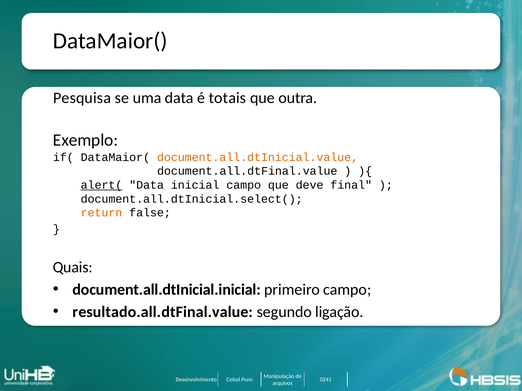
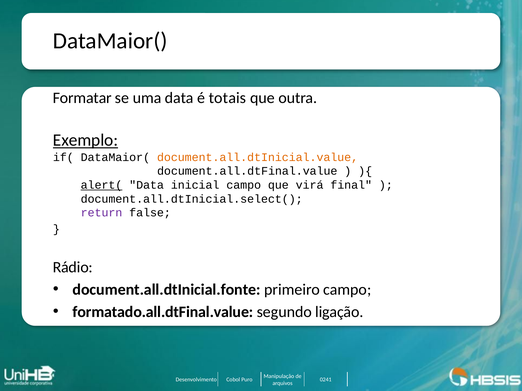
Pesquisa: Pesquisa -> Formatar (82, 98)
Exemplo underline: none -> present (86, 140)
deve: deve -> virá (310, 185)
return colour: orange -> purple (102, 213)
Quais: Quais -> Rádio (73, 268)
document.all.dtInicial.inicial: document.all.dtInicial.inicial -> document.all.dtInicial.fonte (167, 290)
resultado.all.dtFinal.value: resultado.all.dtFinal.value -> formatado.all.dtFinal.value (163, 312)
